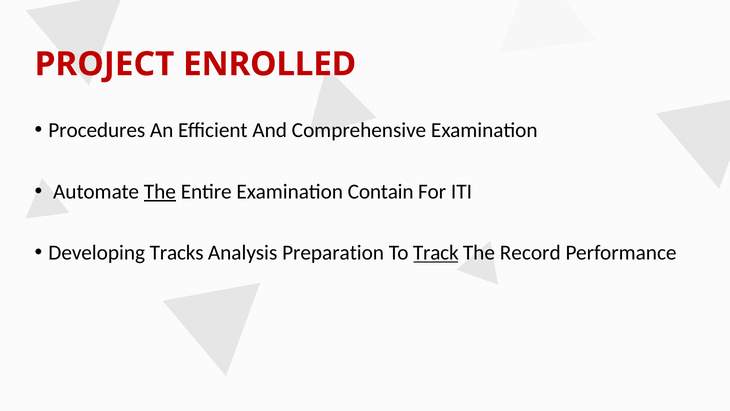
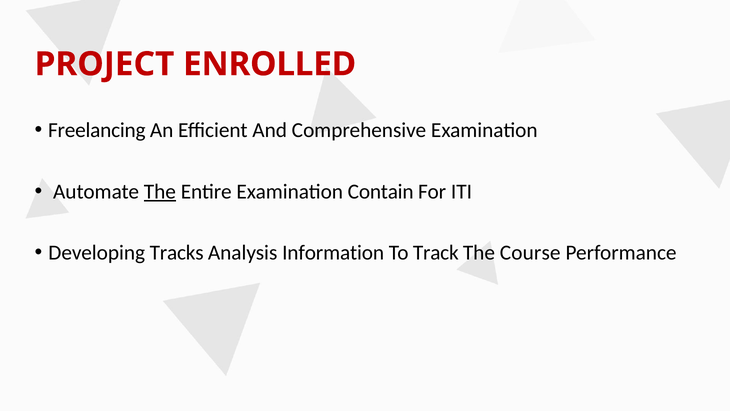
Procedures: Procedures -> Freelancing (97, 130)
Preparation: Preparation -> Information (333, 253)
Track underline: present -> none (436, 253)
Record: Record -> Course (530, 253)
